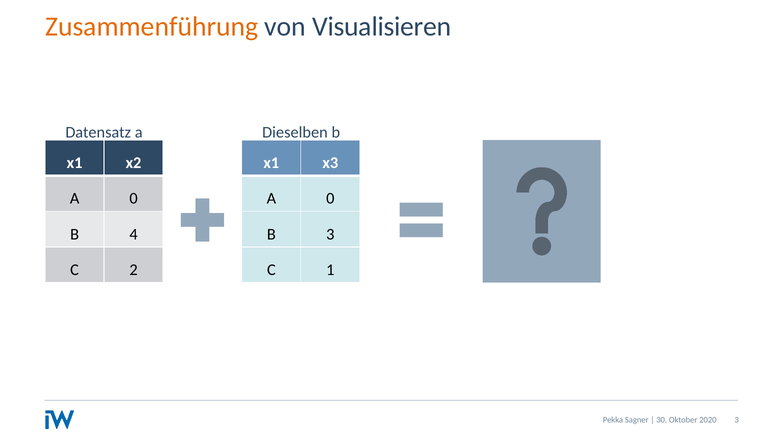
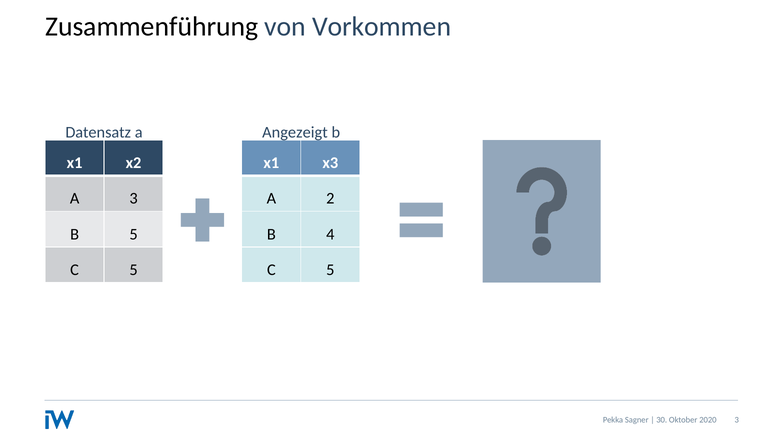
Zusammenführung colour: orange -> black (152, 27)
Visualisieren: Visualisieren -> Vorkommen (382, 27)
Dieselben: Dieselben -> Angezeigt (295, 132)
0: 0 -> 3 (134, 199)
0: 0 -> 2 (330, 199)
B 4: 4 -> 5 (134, 234)
B 3: 3 -> 4 (330, 234)
2: 2 -> 5 (134, 270)
1: 1 -> 5 (330, 270)
